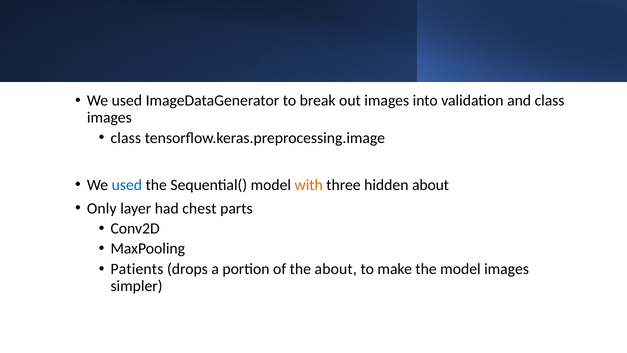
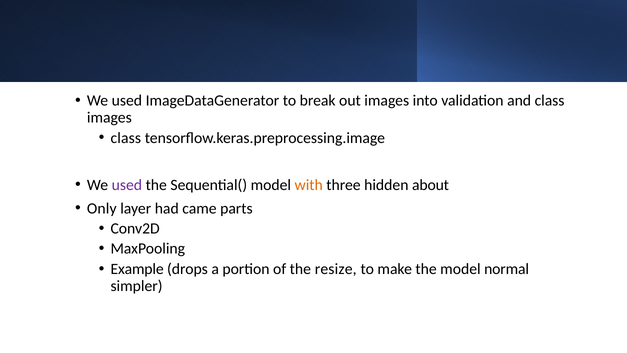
used colour: blue -> purple (127, 185)
chest: chest -> came (199, 208)
Patients: Patients -> Example (137, 269)
the about: about -> resize (336, 269)
model images: images -> normal (507, 269)
